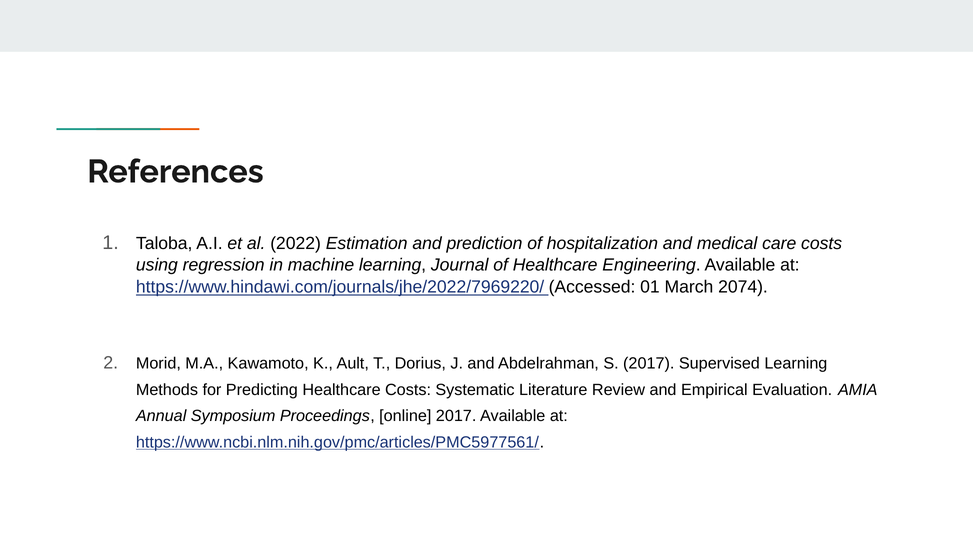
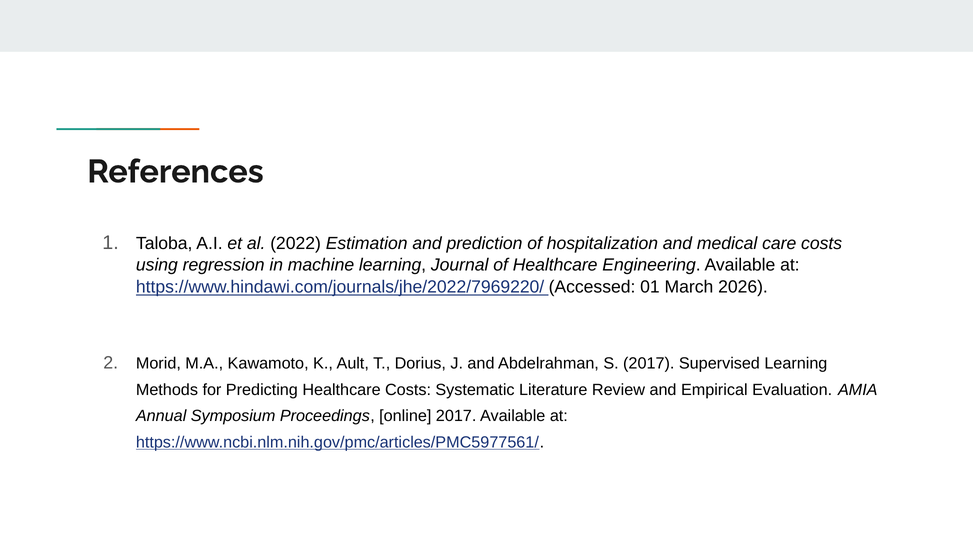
2074: 2074 -> 2026 (743, 287)
